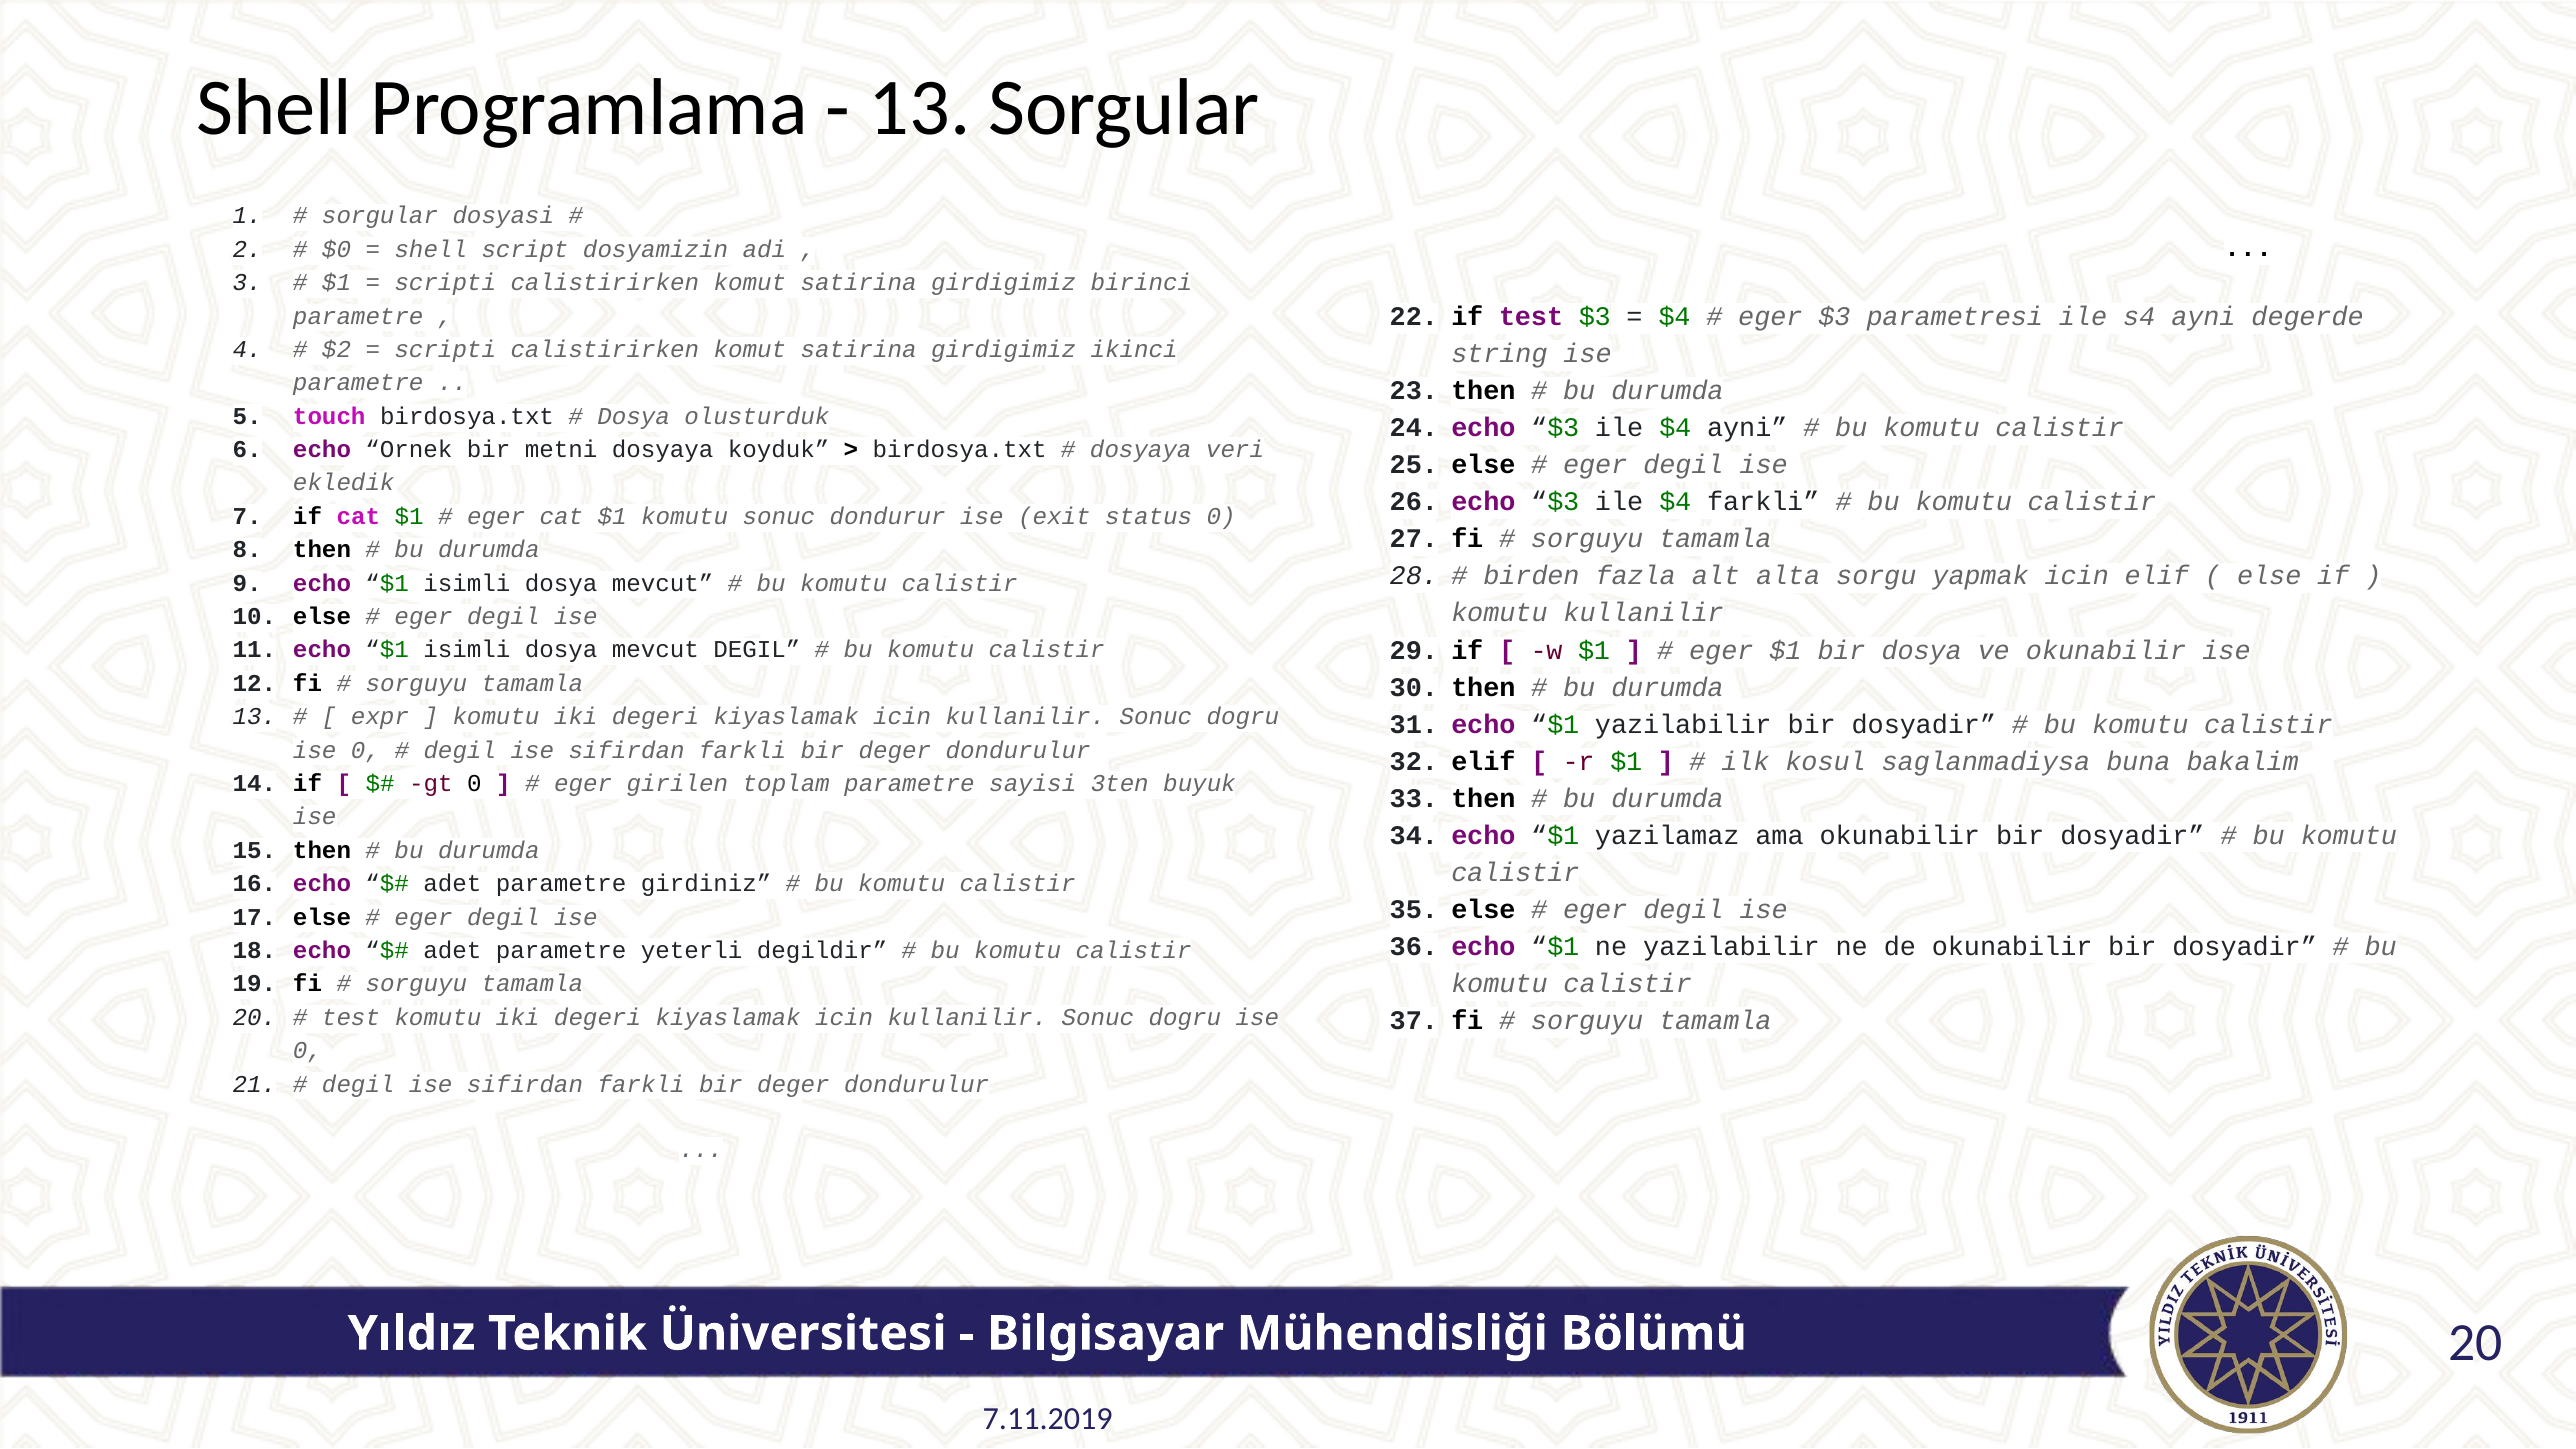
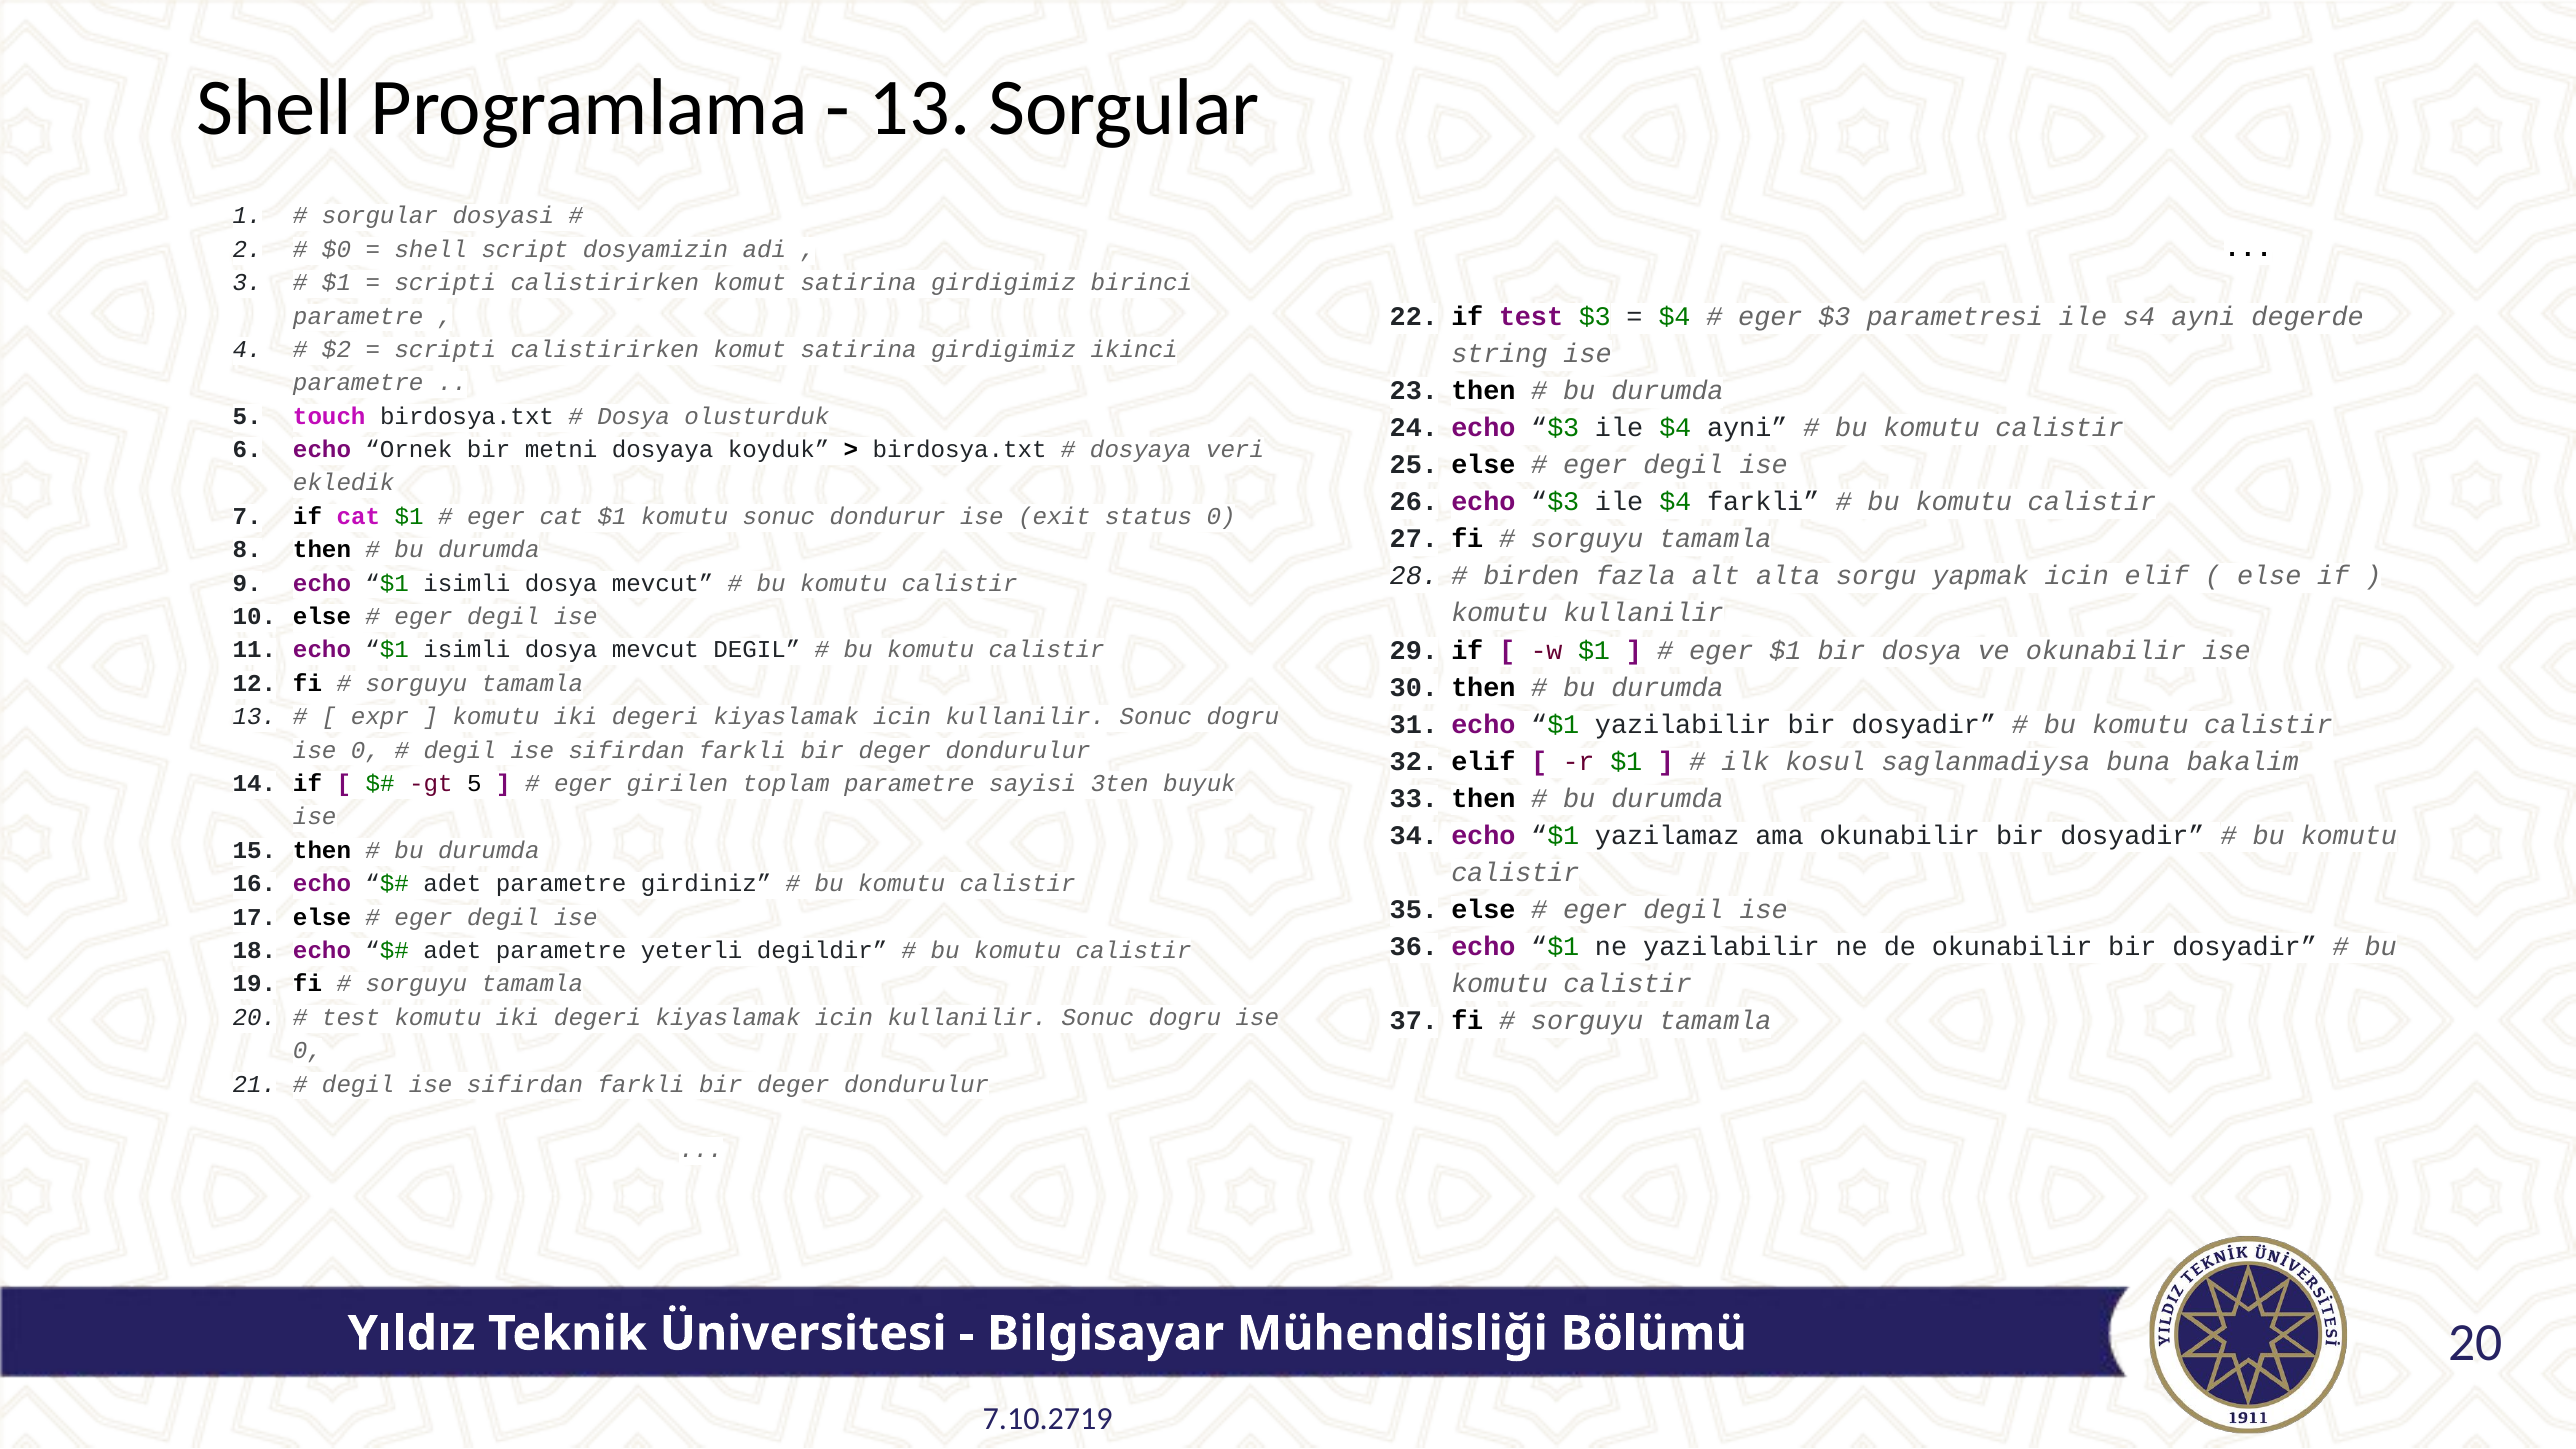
gt 0: 0 -> 5 (474, 784)
7.11.2019: 7.11.2019 -> 7.10.2719 (1048, 1419)
